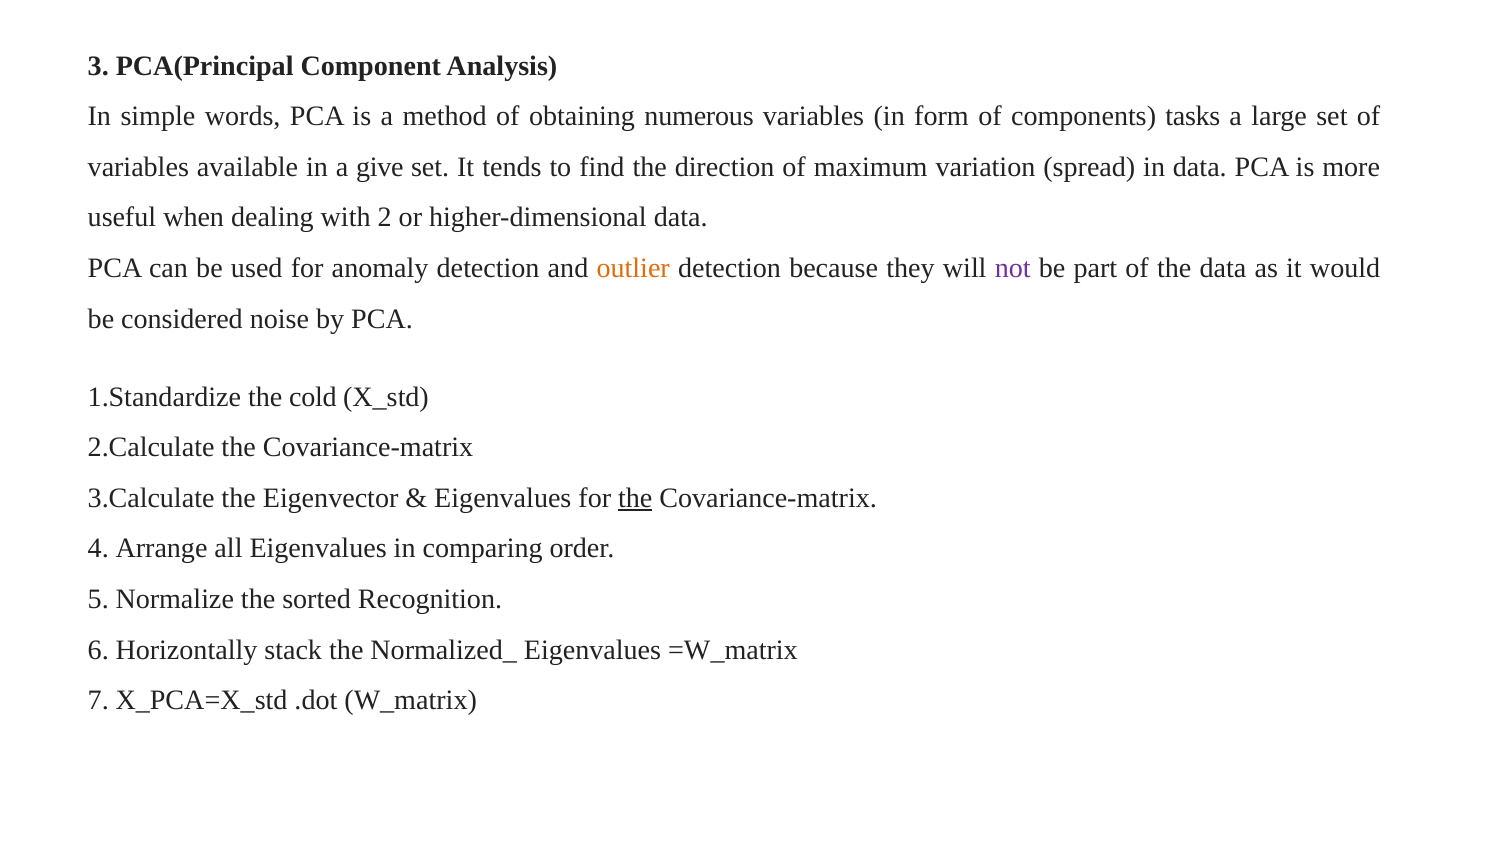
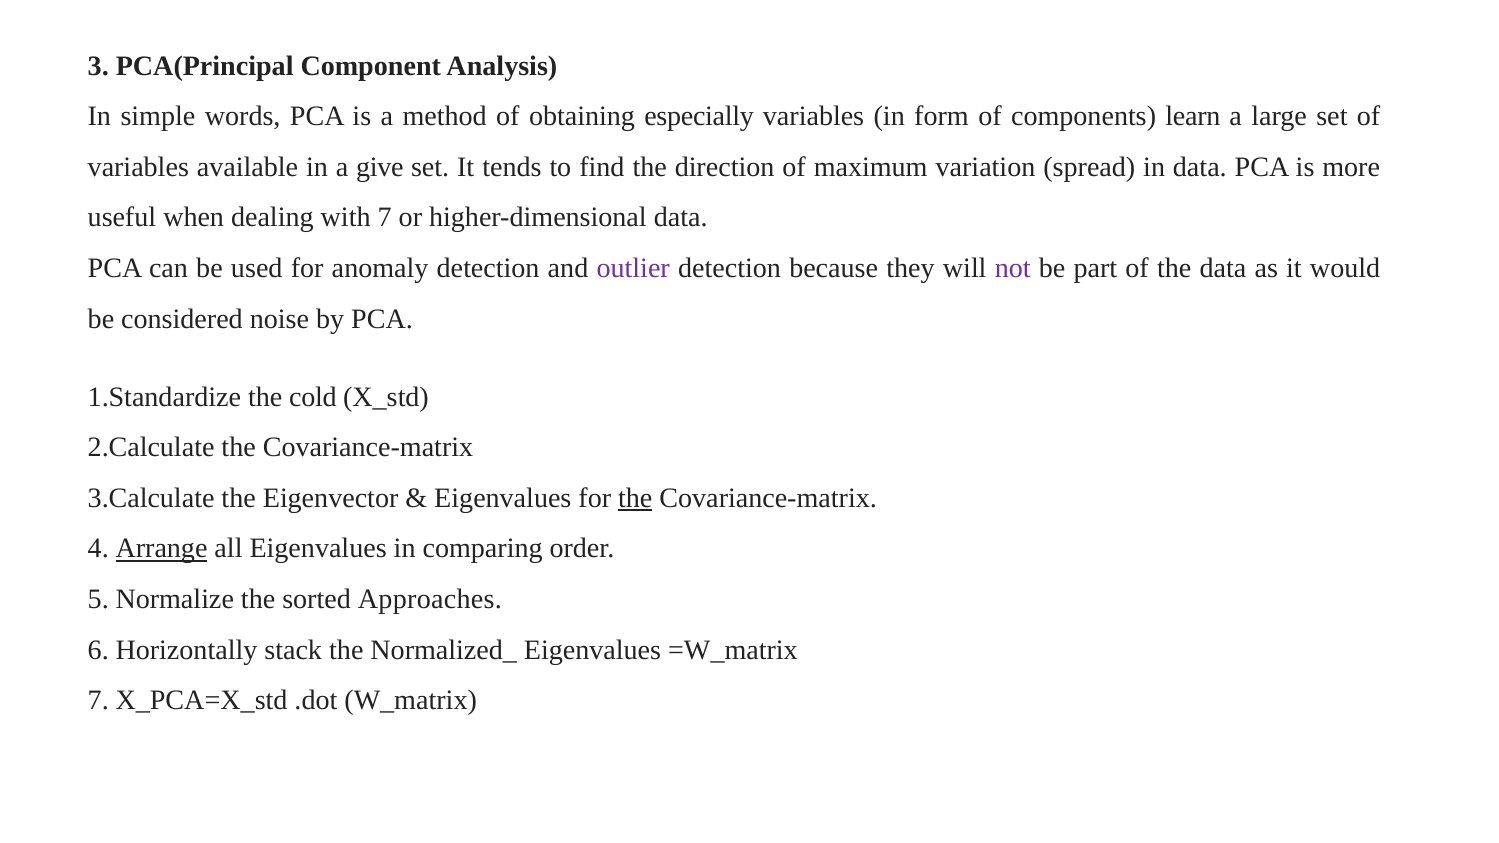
numerous: numerous -> especially (699, 116)
tasks: tasks -> learn (1193, 116)
with 2: 2 -> 7 (385, 218)
outlier colour: orange -> purple (633, 268)
Arrange underline: none -> present (162, 549)
Recognition: Recognition -> Approaches (430, 599)
